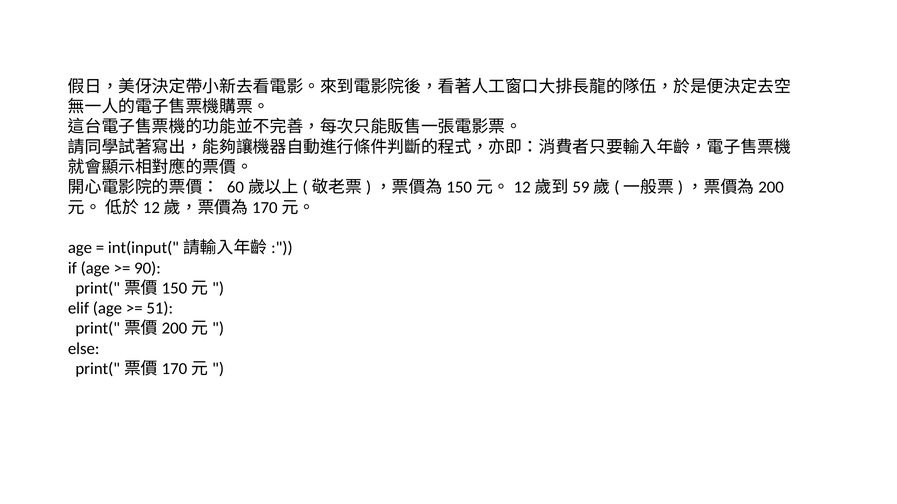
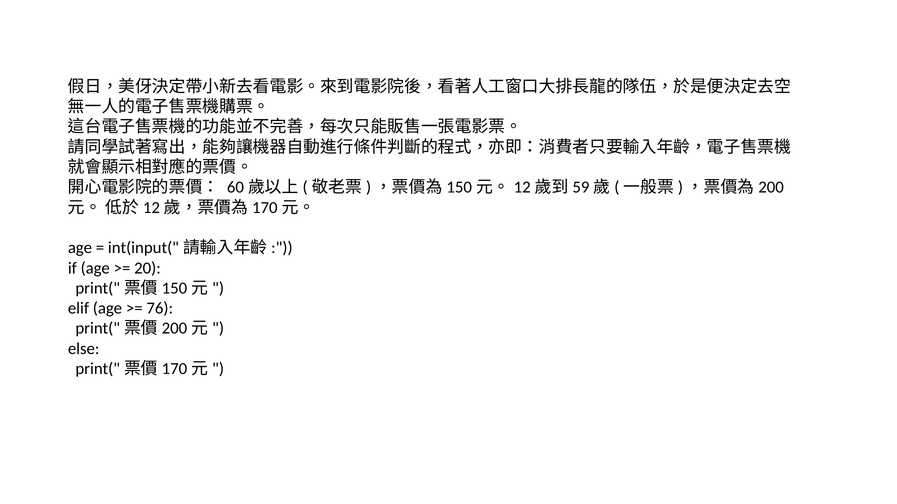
90: 90 -> 20 (147, 268)
51: 51 -> 76 (160, 309)
